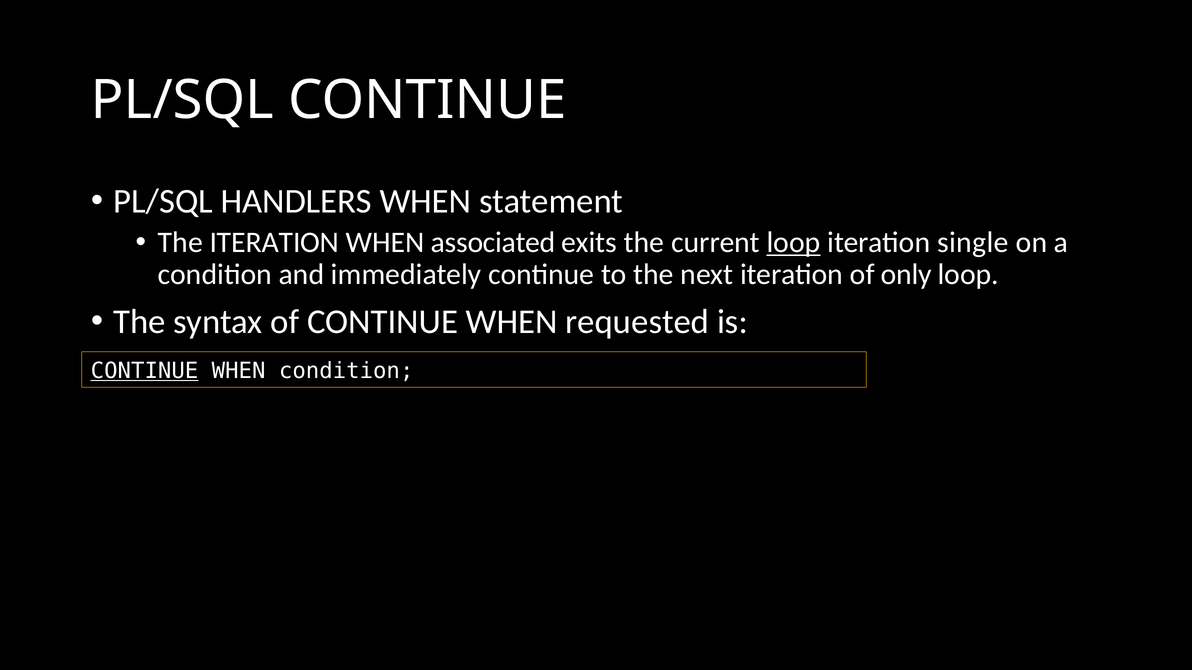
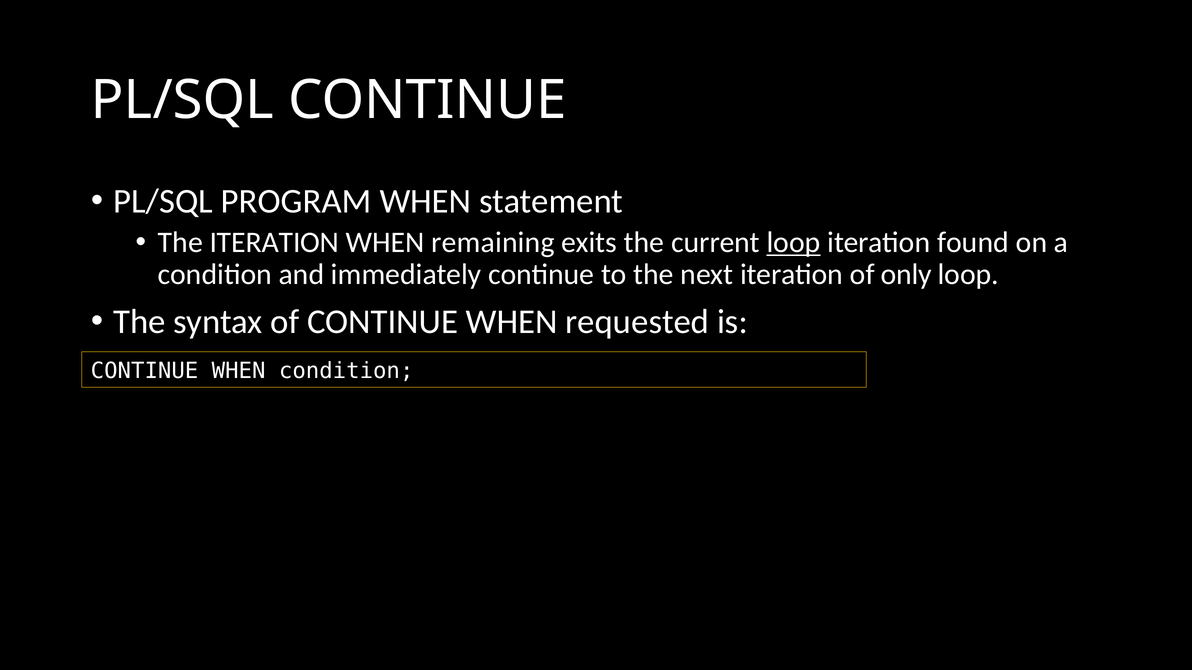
HANDLERS: HANDLERS -> PROGRAM (296, 202)
associated: associated -> remaining (493, 243)
single: single -> found (973, 243)
CONTINUE underline: present -> none (145, 371)
